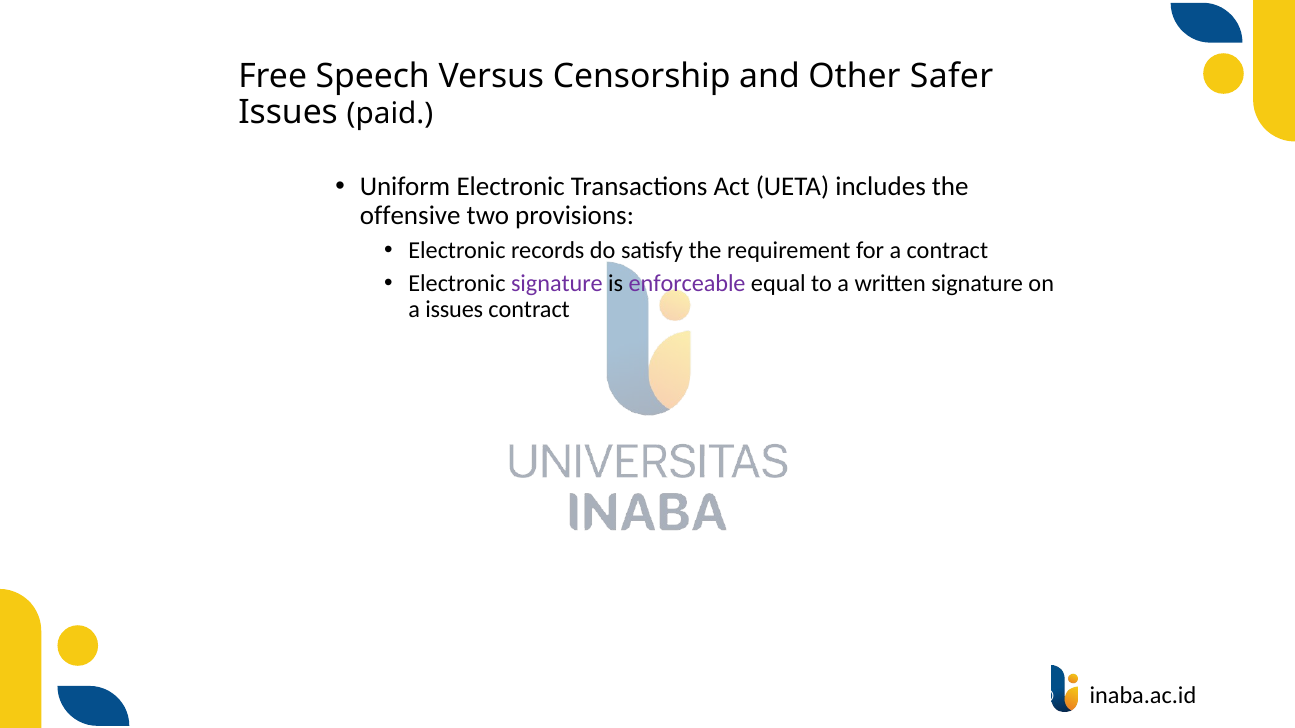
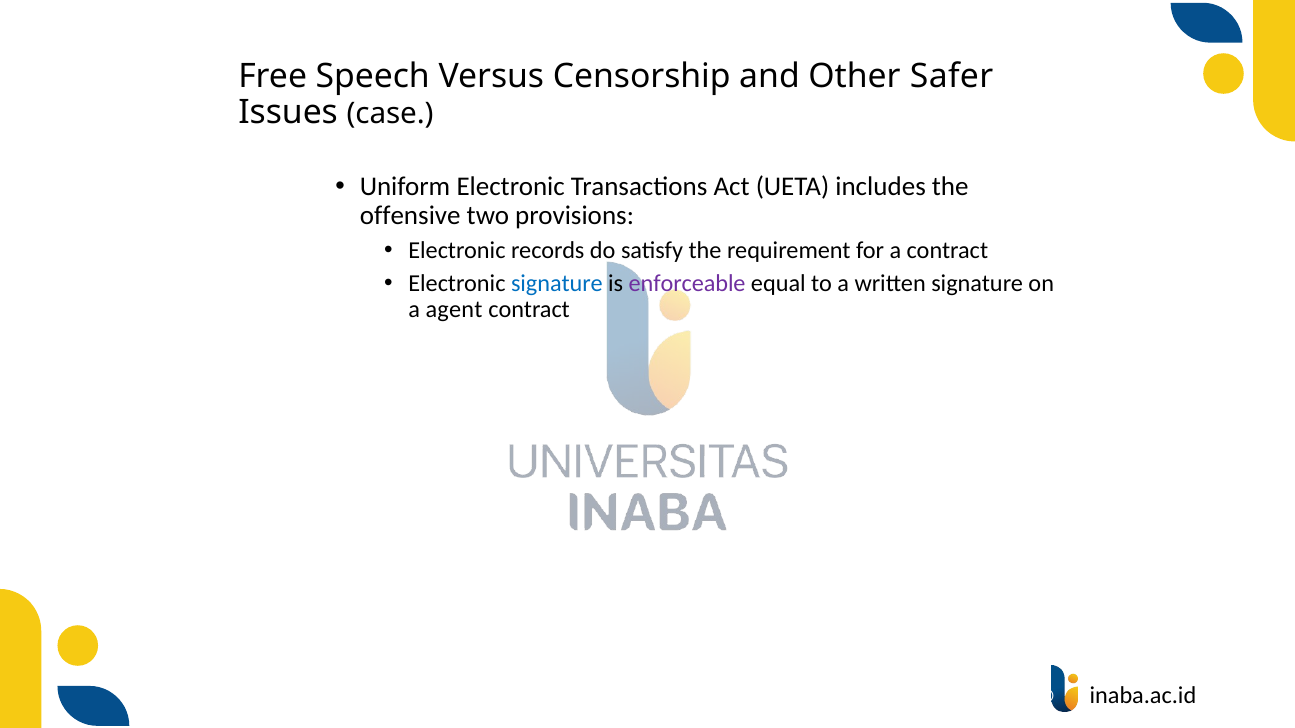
paid: paid -> case (390, 114)
signature colour: purple -> blue (557, 283)
a issues: issues -> agent (454, 309)
